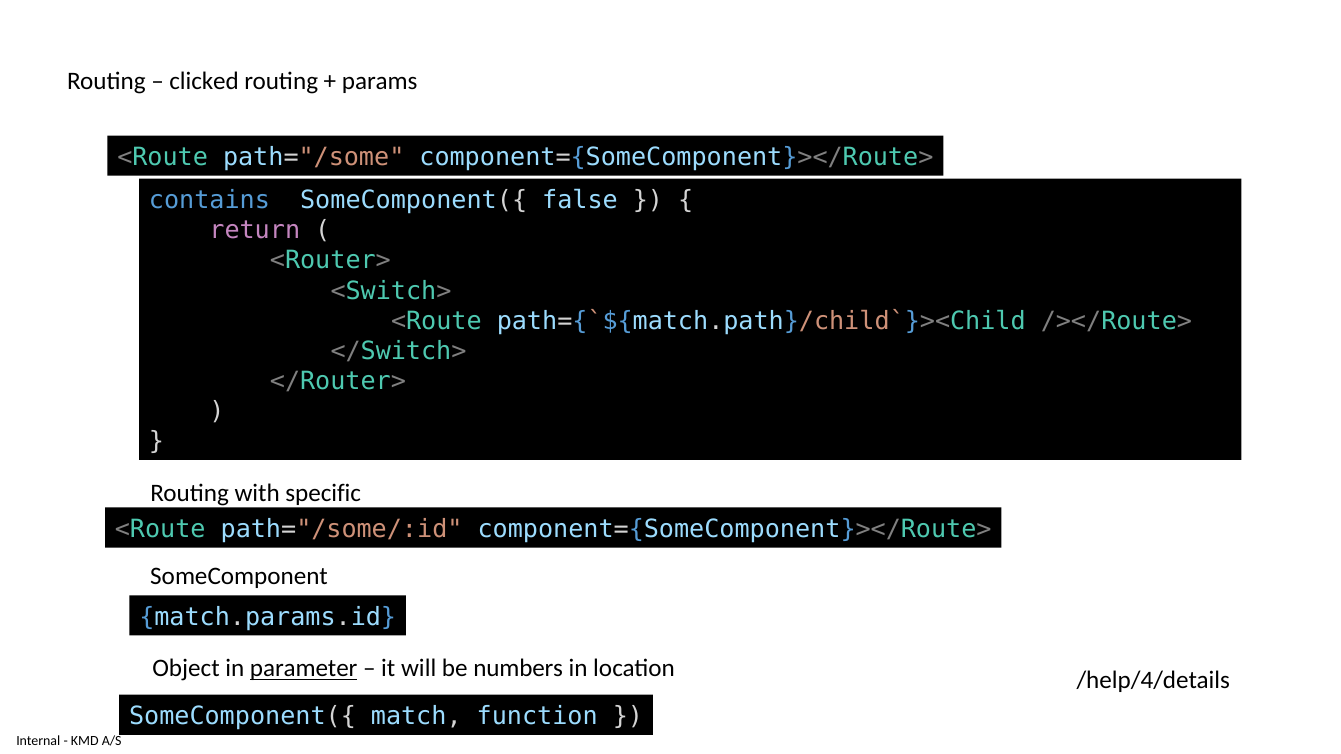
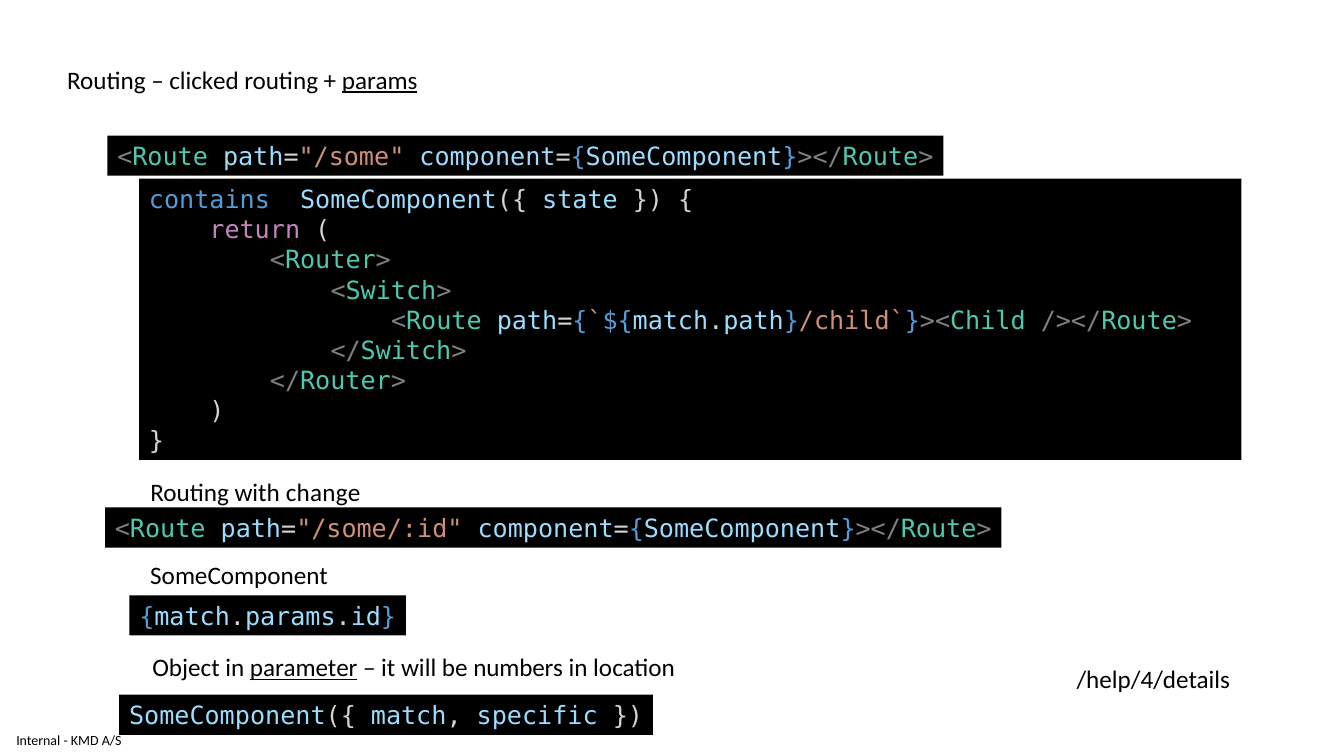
params underline: none -> present (380, 81)
false: false -> state (580, 200)
specific: specific -> change (323, 493)
function: function -> specific (537, 717)
